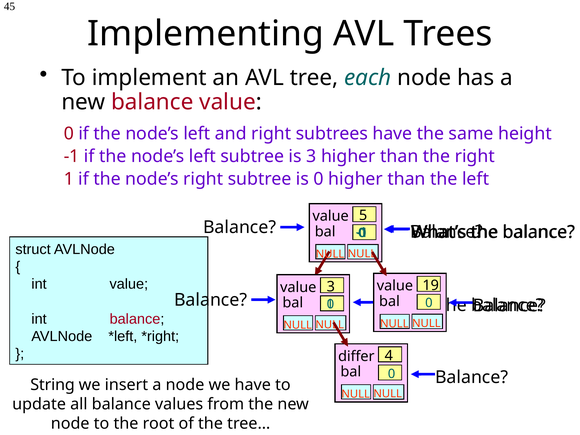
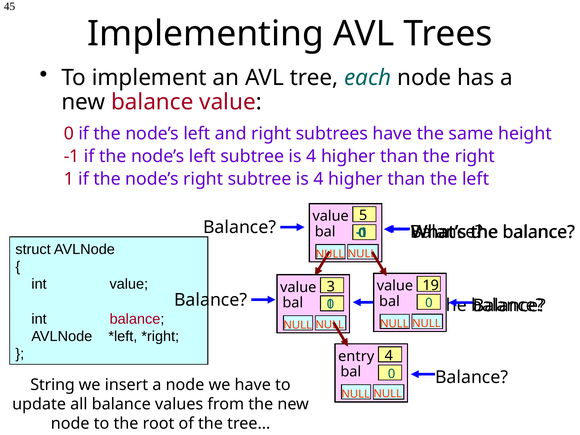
left subtree is 3: 3 -> 4 (311, 156)
right subtree is 0: 0 -> 4 (319, 179)
differ: differ -> entry (356, 356)
